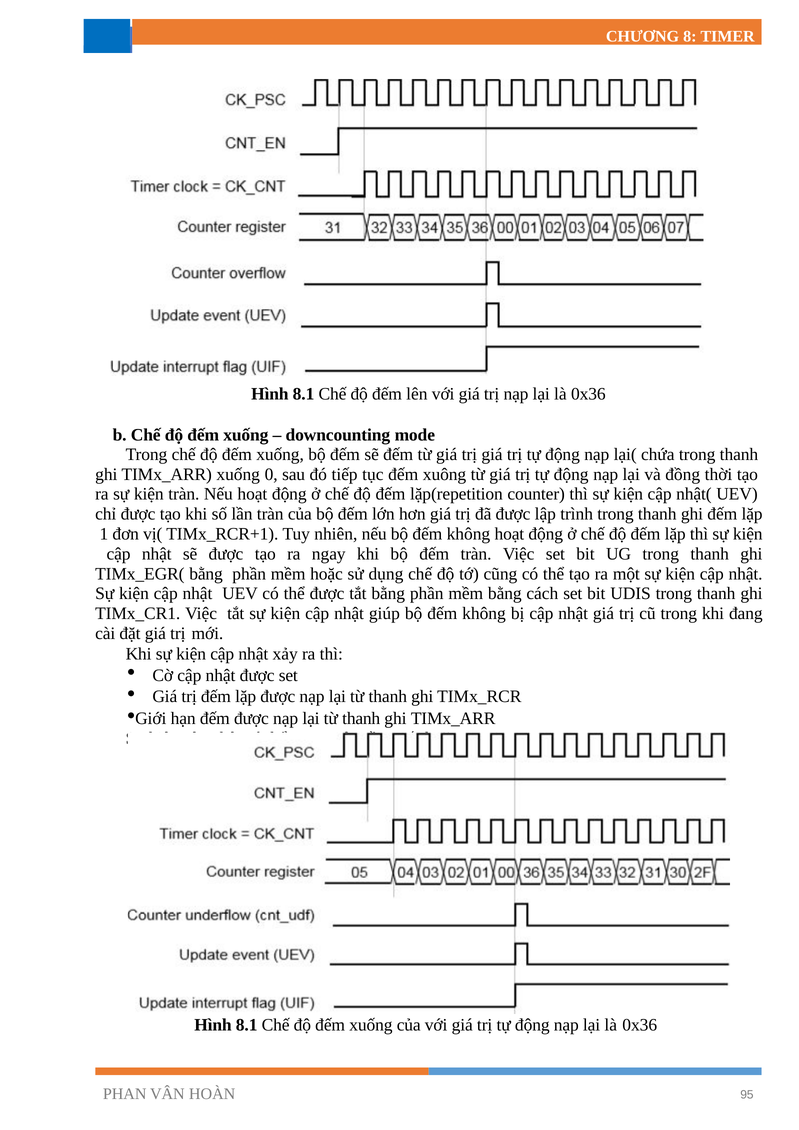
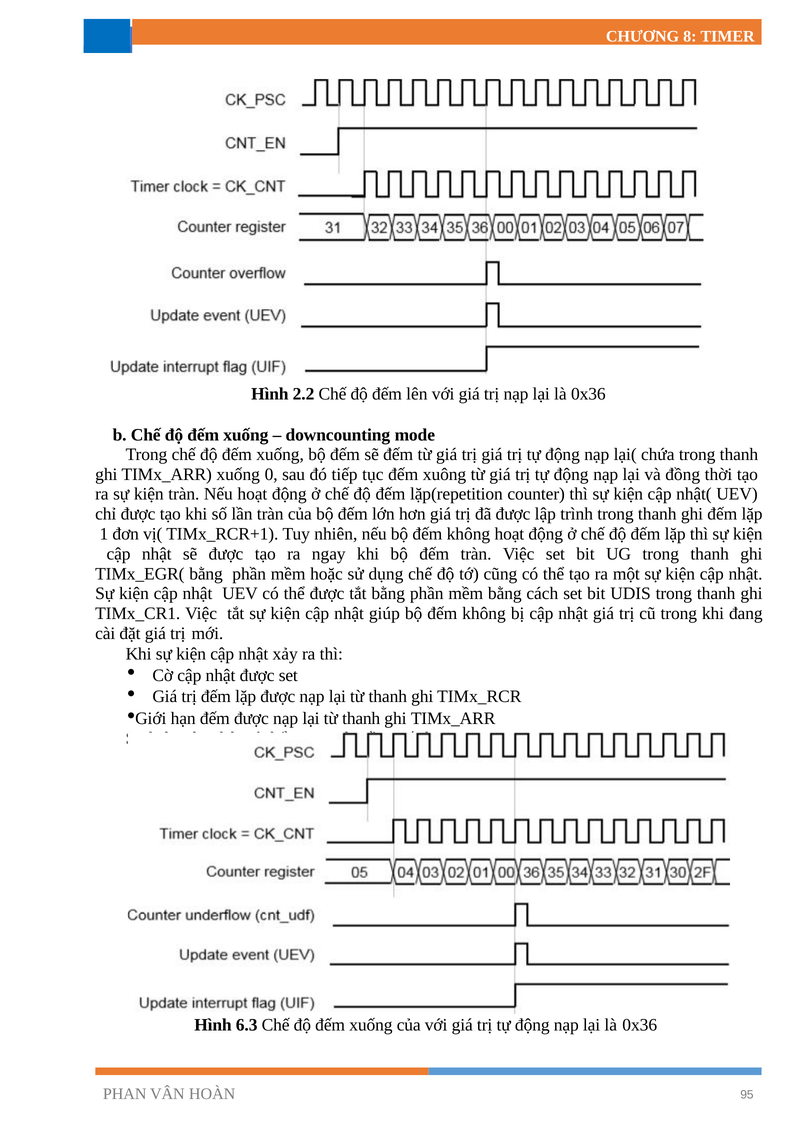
8.1: 8.1 -> 2.2 (304, 394)
8.1: 8.1 -> 6.3 (247, 1026)
